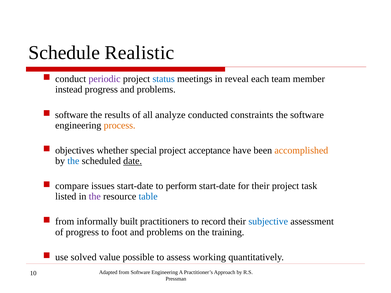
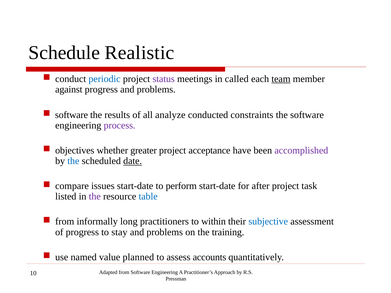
periodic colour: purple -> blue (105, 79)
status colour: blue -> purple (164, 79)
reveal: reveal -> called (237, 79)
team underline: none -> present (281, 79)
instead: instead -> against (69, 89)
process colour: orange -> purple (120, 126)
special: special -> greater (144, 151)
accomplished colour: orange -> purple (301, 151)
for their: their -> after (261, 186)
built: built -> long (129, 222)
record: record -> within (214, 222)
foot: foot -> stay (119, 232)
solved: solved -> named (84, 257)
possible: possible -> planned (138, 257)
working: working -> accounts (210, 257)
